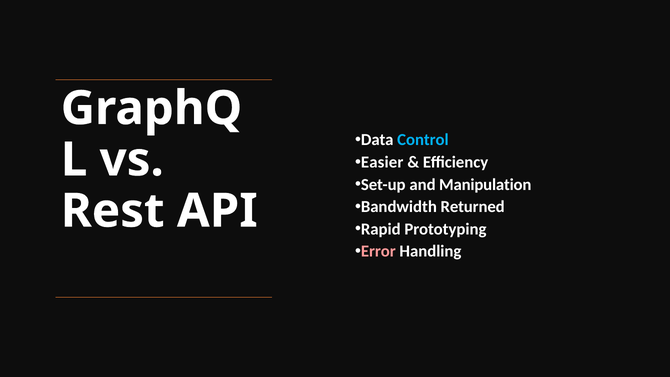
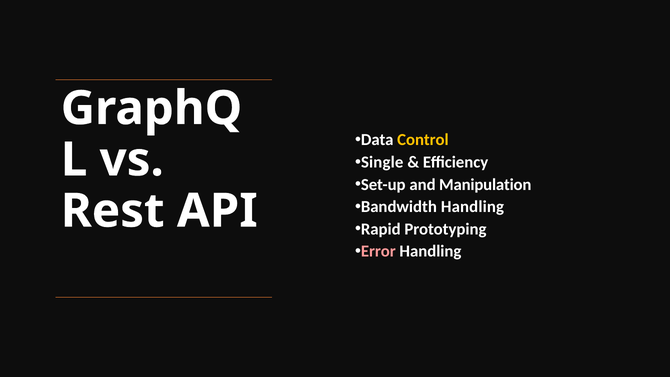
Control colour: light blue -> yellow (423, 140)
Easier: Easier -> Single (382, 162)
Bandwidth Returned: Returned -> Handling (472, 207)
